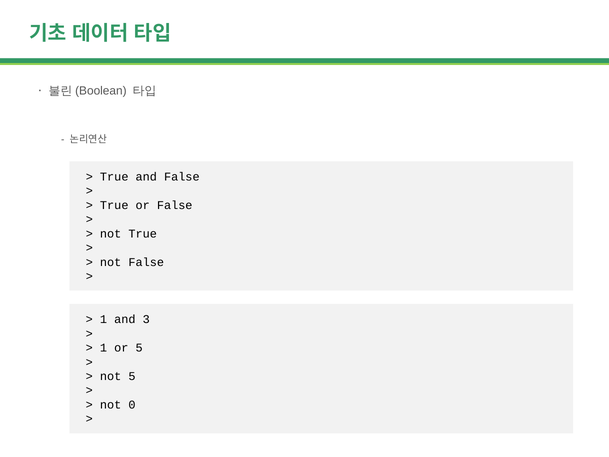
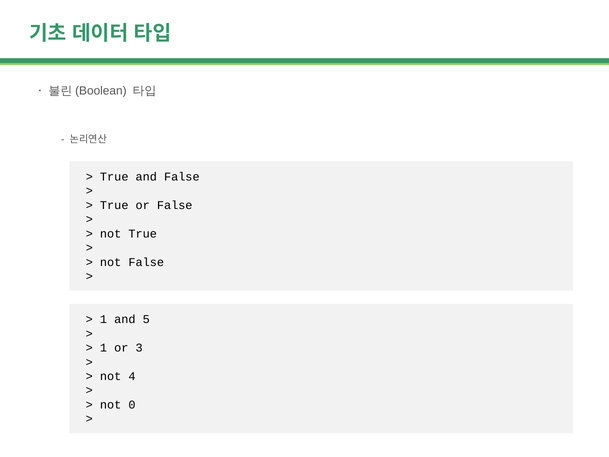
3: 3 -> 5 (146, 319)
or 5: 5 -> 3 (139, 348)
not 5: 5 -> 4 (132, 376)
